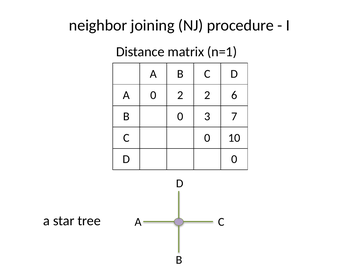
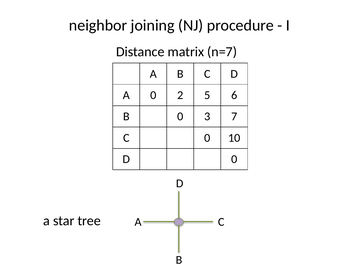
n=1: n=1 -> n=7 (222, 52)
2 2: 2 -> 5 (207, 95)
